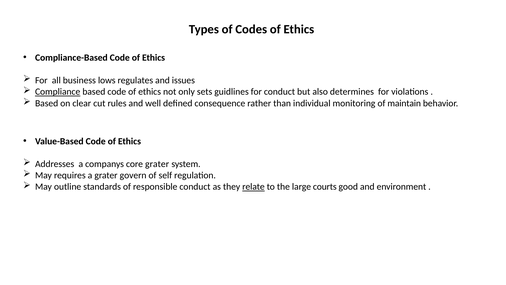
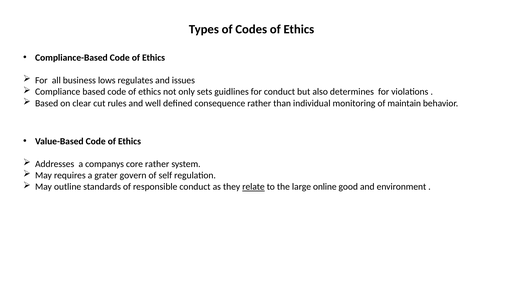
Compliance underline: present -> none (58, 92)
core grater: grater -> rather (157, 164)
courts: courts -> online (325, 187)
